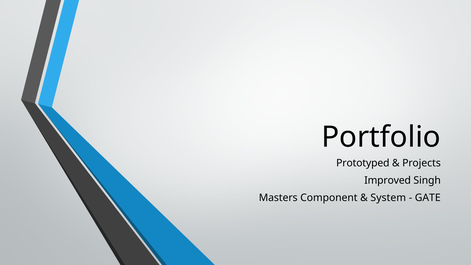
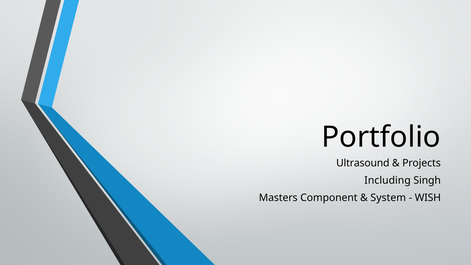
Prototyped: Prototyped -> Ultrasound (363, 163)
Improved: Improved -> Including (388, 180)
GATE: GATE -> WISH (428, 198)
